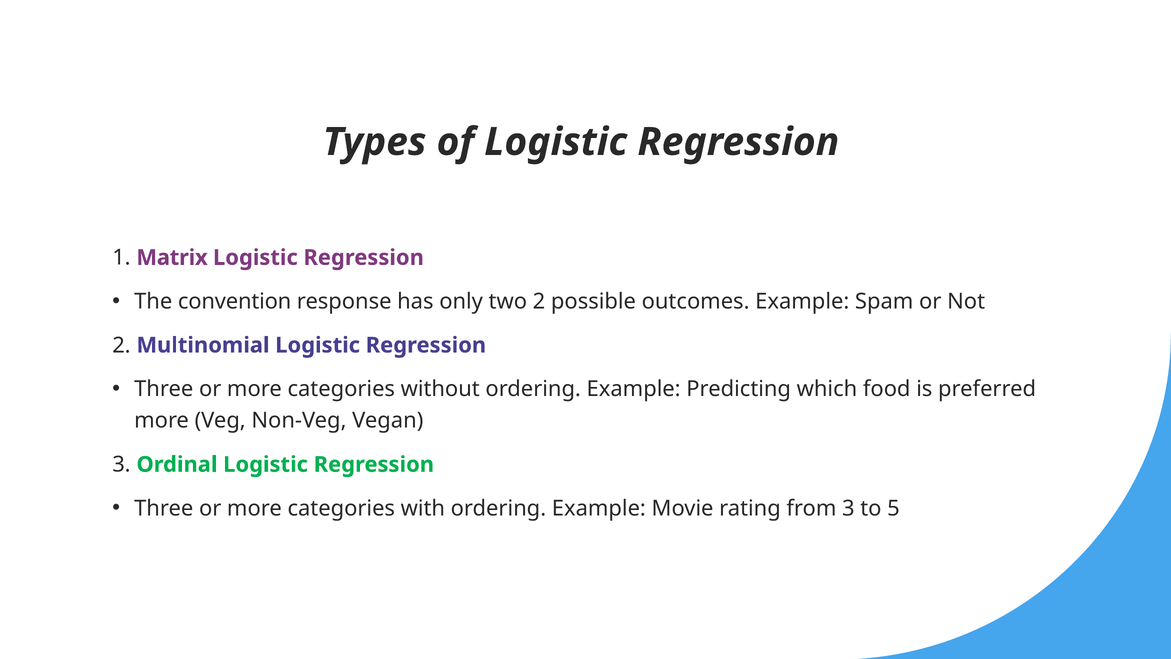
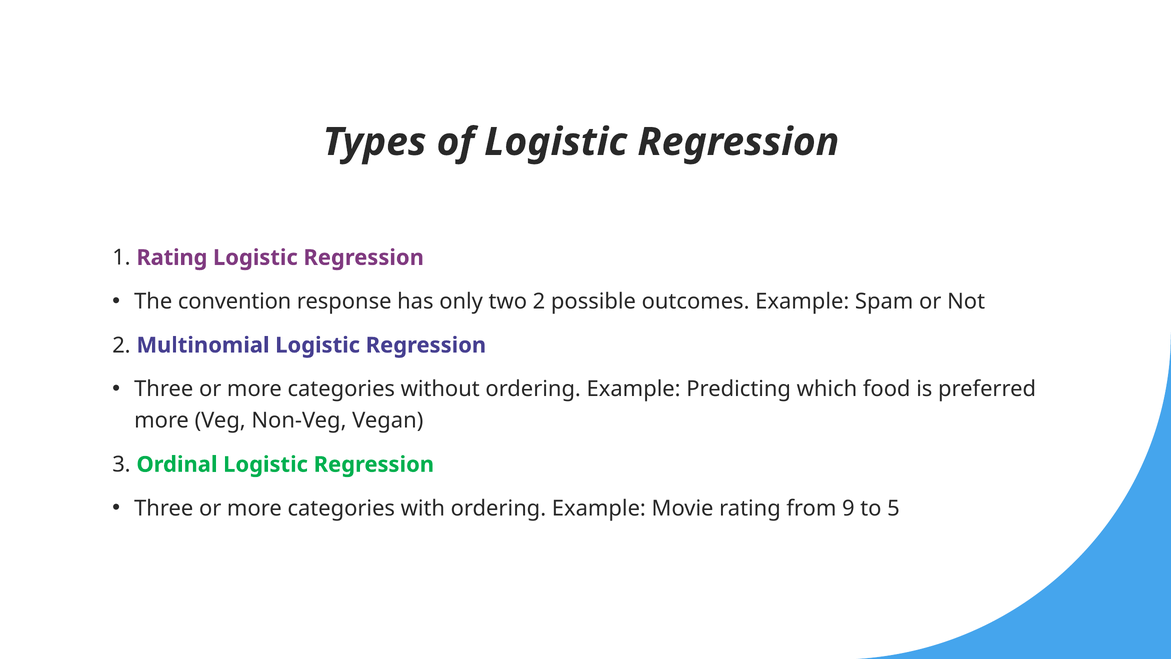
1 Matrix: Matrix -> Rating (172, 258)
from 3: 3 -> 9 (848, 508)
